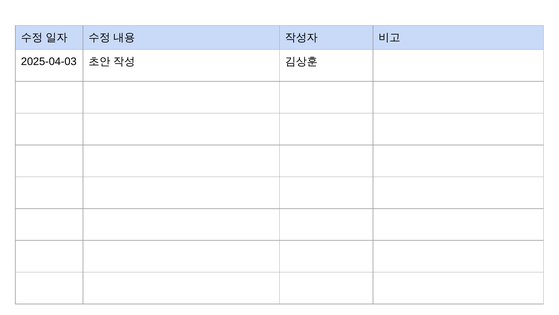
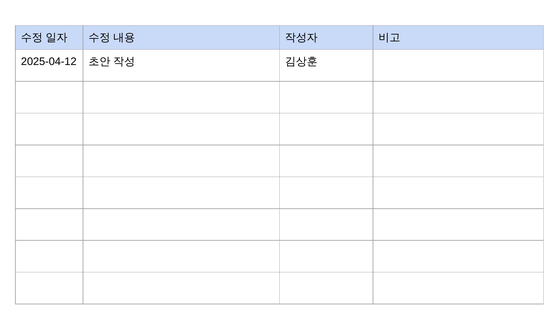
2025-04-03: 2025-04-03 -> 2025-04-12 (49, 61)
